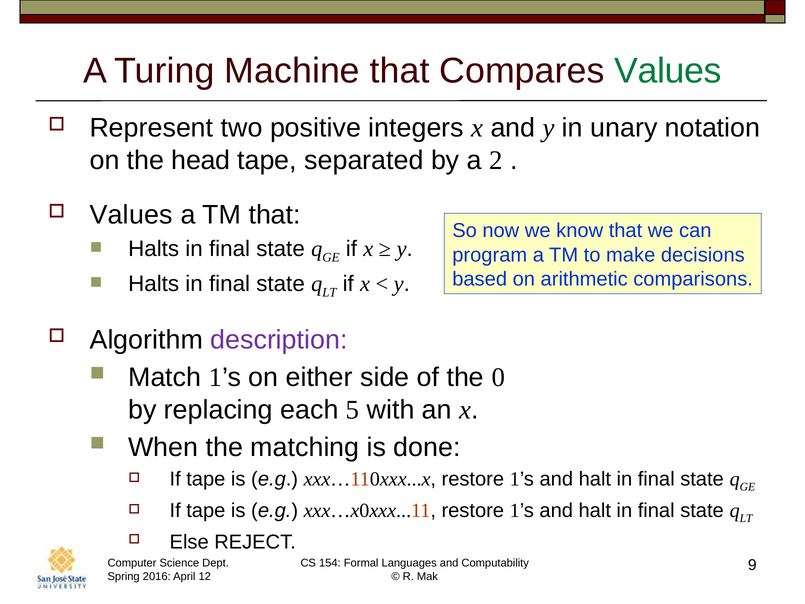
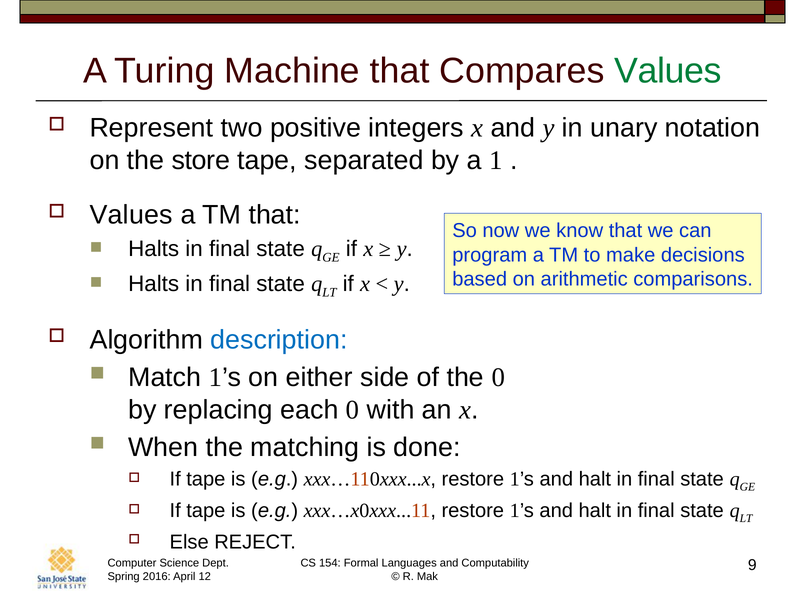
head: head -> store (201, 160)
2: 2 -> 1 (496, 160)
description colour: purple -> blue (279, 340)
each 5: 5 -> 0 (353, 410)
